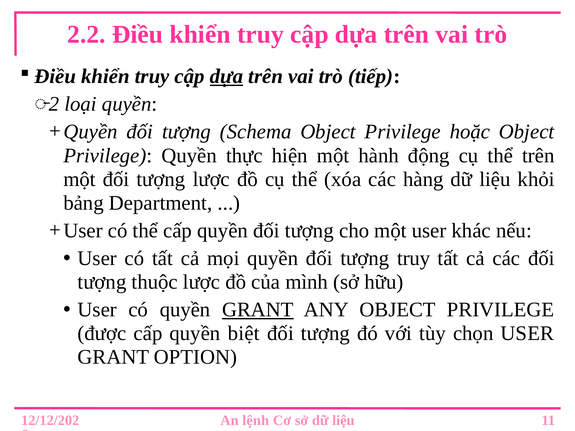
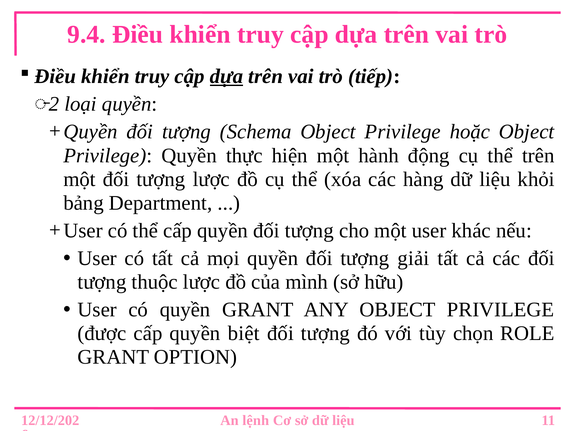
2.2: 2.2 -> 9.4 (86, 34)
tượng truy: truy -> giải (413, 258)
GRANT underline: present -> none (258, 310)
chọn USER: USER -> ROLE (527, 334)
